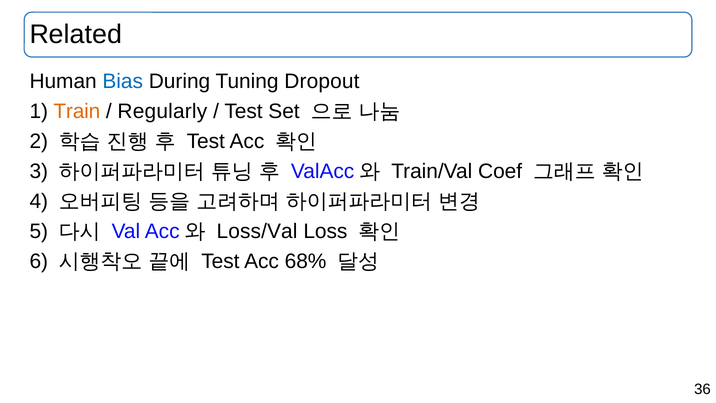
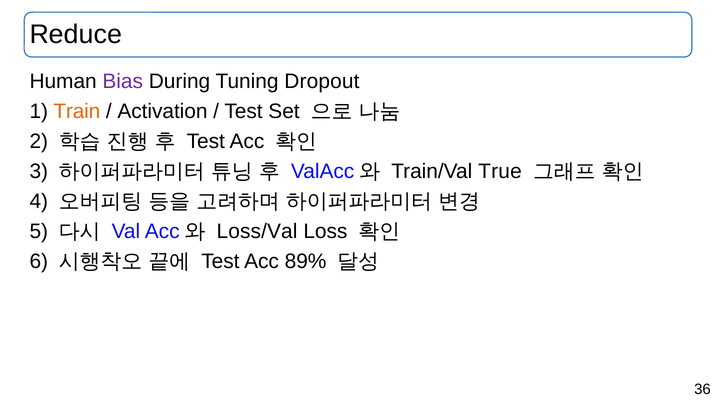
Related: Related -> Reduce (76, 34)
Bias colour: blue -> purple (123, 81)
Regularly: Regularly -> Activation (162, 111)
Coef: Coef -> True (500, 171)
68%: 68% -> 89% (306, 261)
